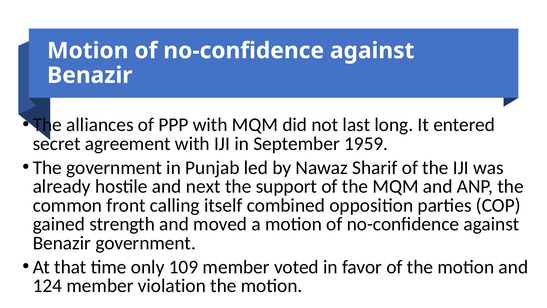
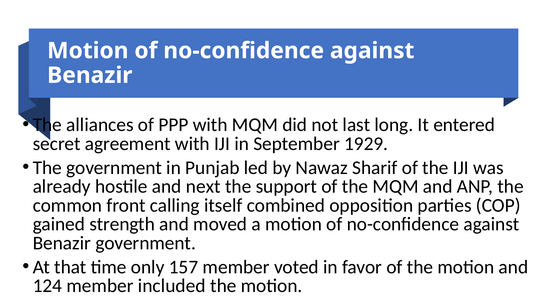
1959: 1959 -> 1929 (366, 144)
109: 109 -> 157 (184, 267)
violation: violation -> included (172, 286)
